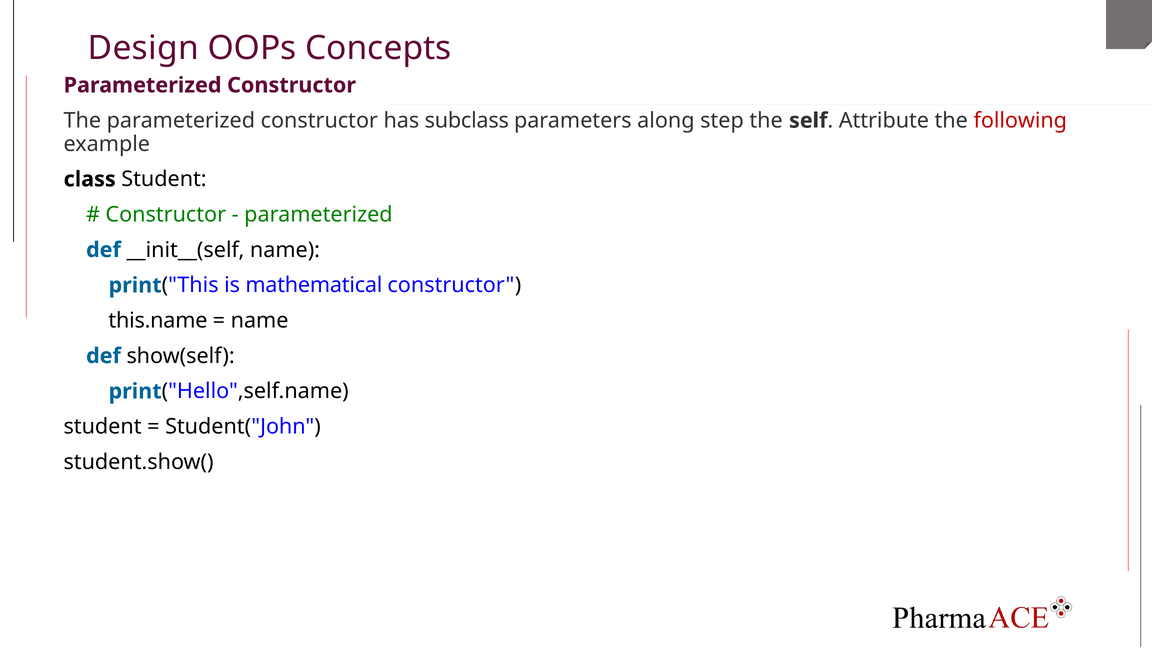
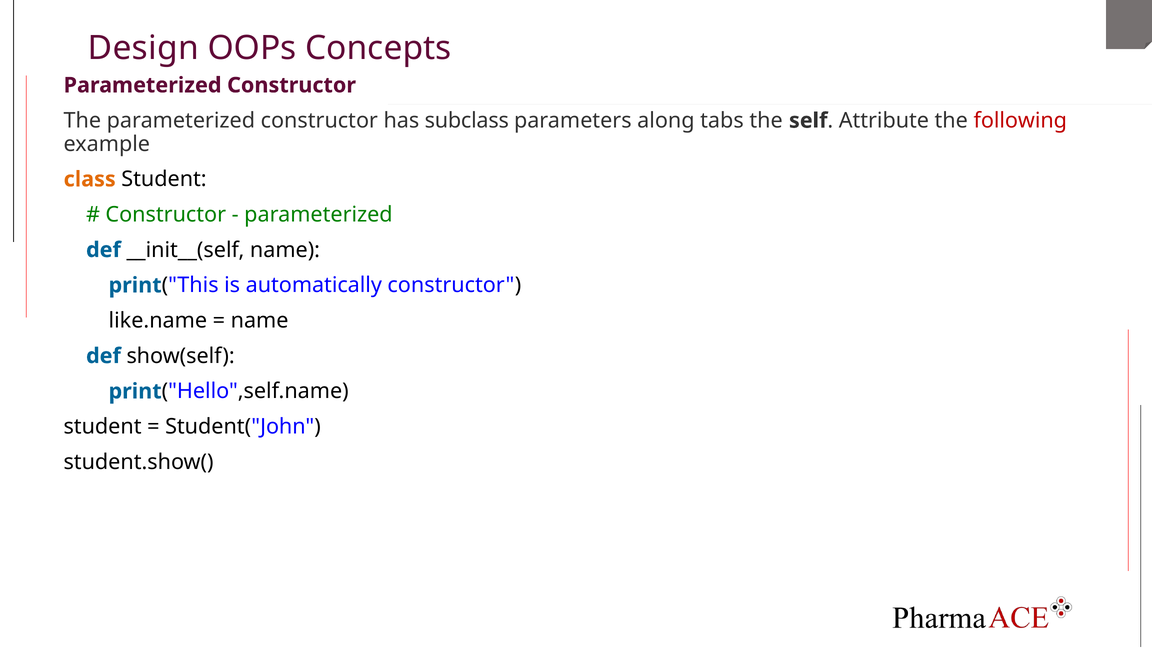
step: step -> tabs (722, 121)
class colour: black -> orange (90, 179)
mathematical: mathematical -> automatically (314, 285)
this.name: this.name -> like.name (158, 321)
